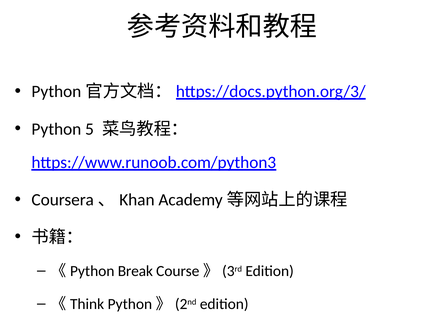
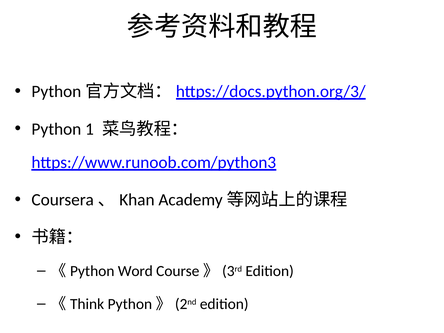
5: 5 -> 1 (90, 129)
Break: Break -> Word (135, 271)
